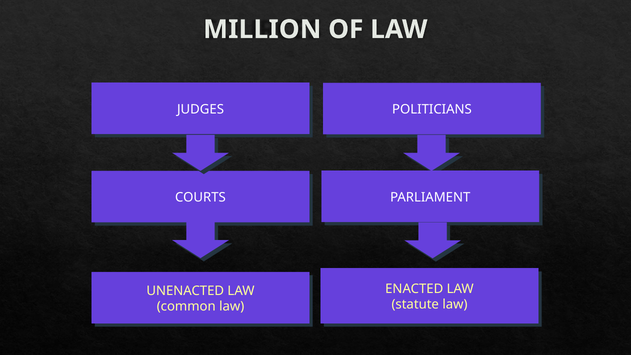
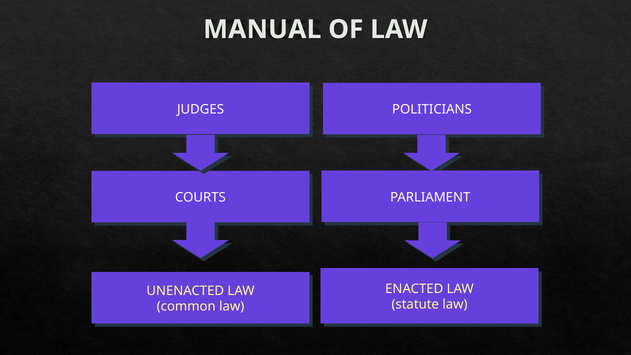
MILLION: MILLION -> MANUAL (262, 29)
